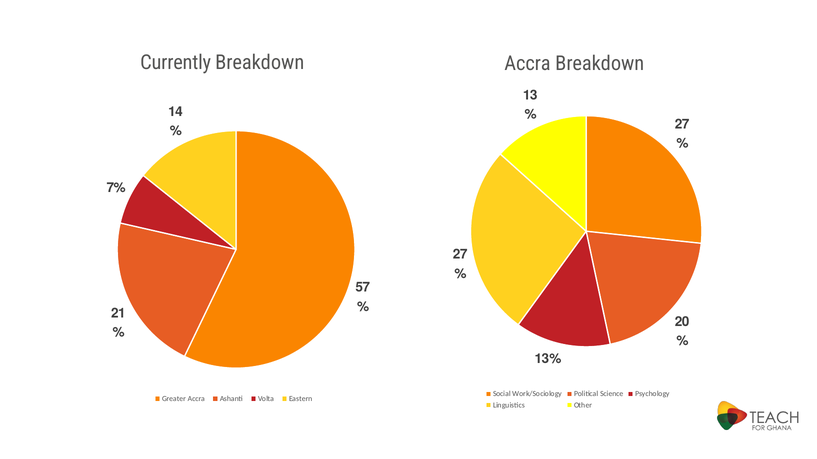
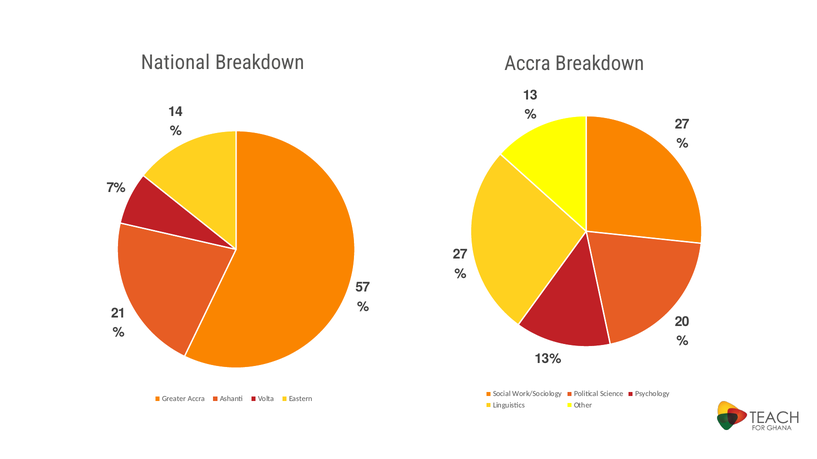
Currently: Currently -> National (175, 62)
